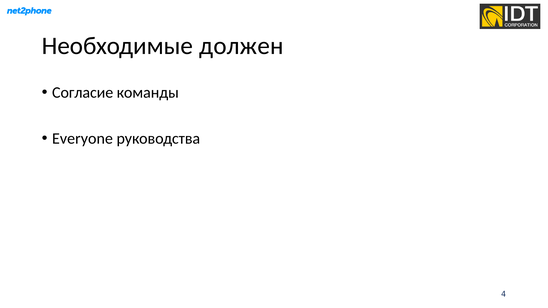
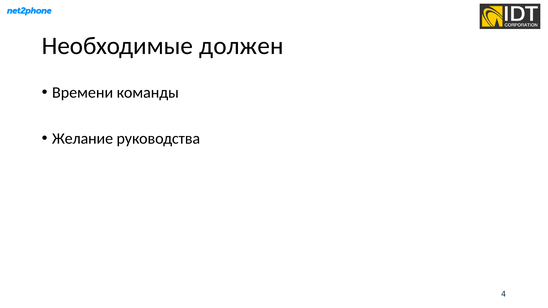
Согласие: Согласие -> Времени (83, 93)
Everyone: Everyone -> Желание (83, 139)
